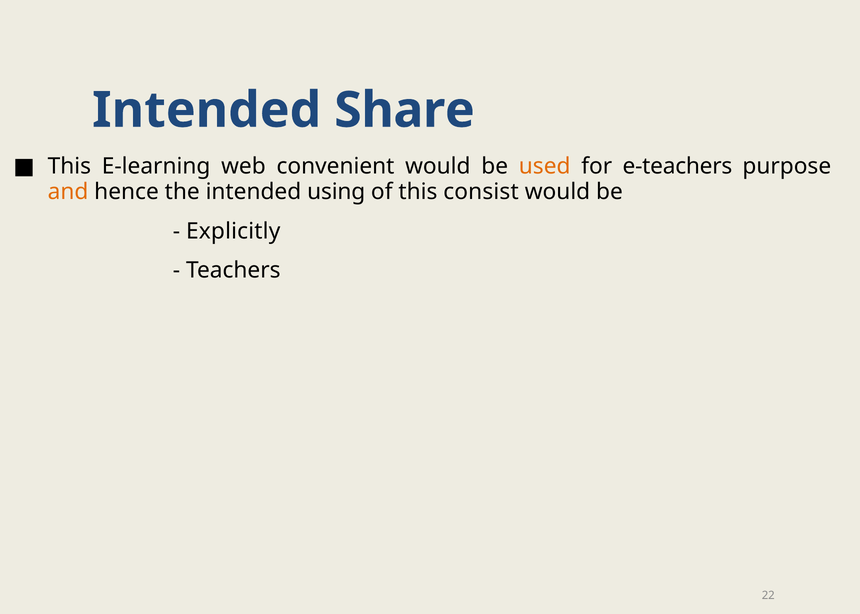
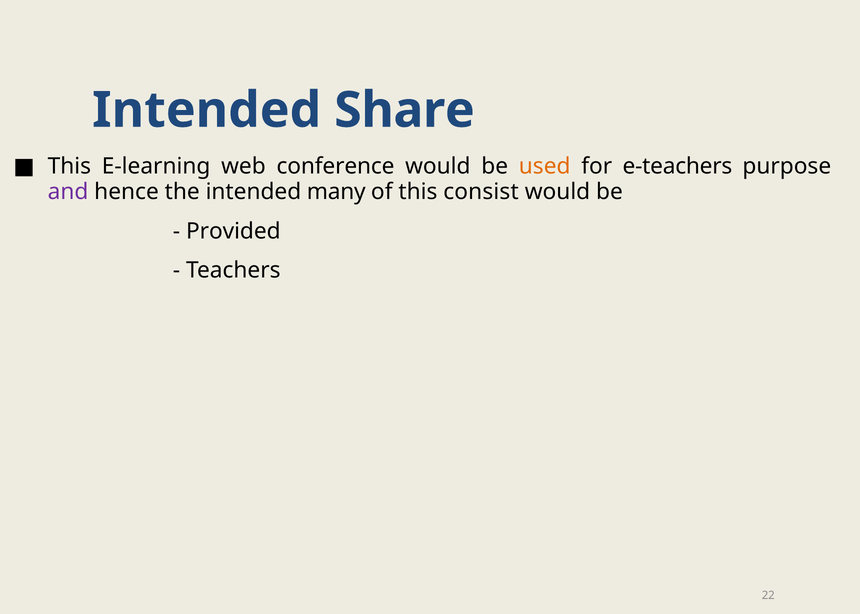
convenient: convenient -> conference (336, 166)
and colour: orange -> purple (68, 192)
using: using -> many (336, 192)
Explicitly: Explicitly -> Provided (233, 231)
